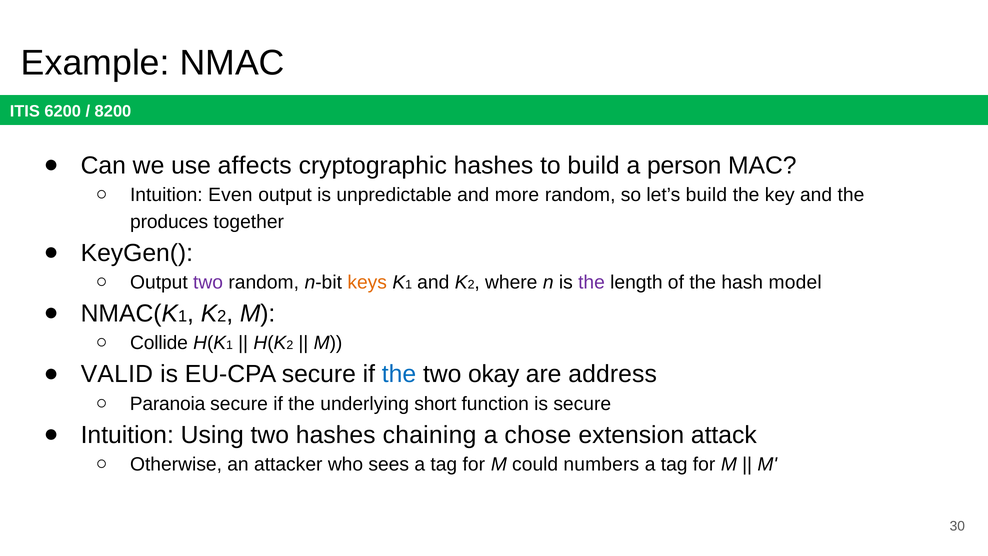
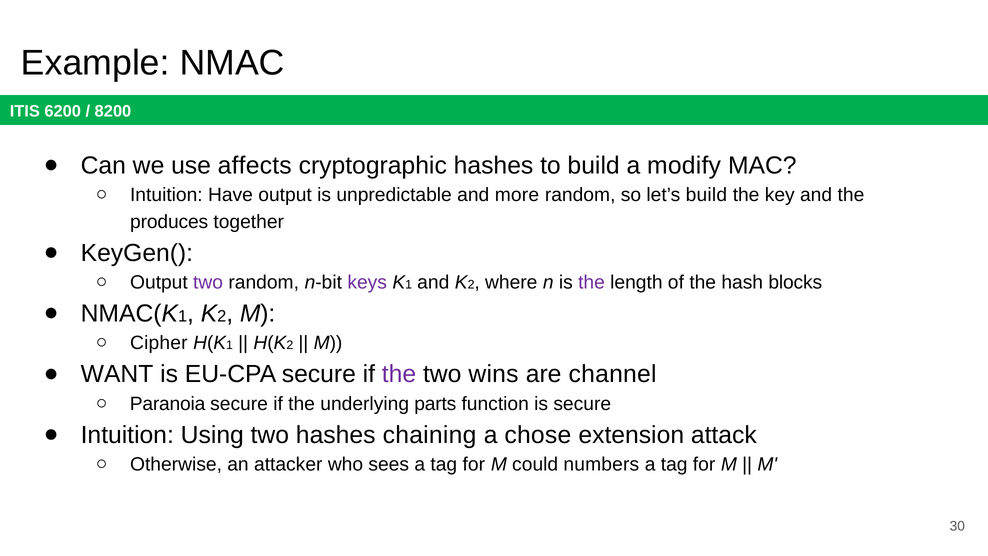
person: person -> modify (684, 166)
Even: Even -> Have (230, 195)
keys colour: orange -> purple (367, 282)
model: model -> blocks (795, 282)
Collide: Collide -> Cipher (159, 343)
VALID: VALID -> WANT (117, 374)
the colour: blue -> purple (399, 374)
okay: okay -> wins (493, 374)
address: address -> channel (613, 374)
short: short -> parts (435, 404)
